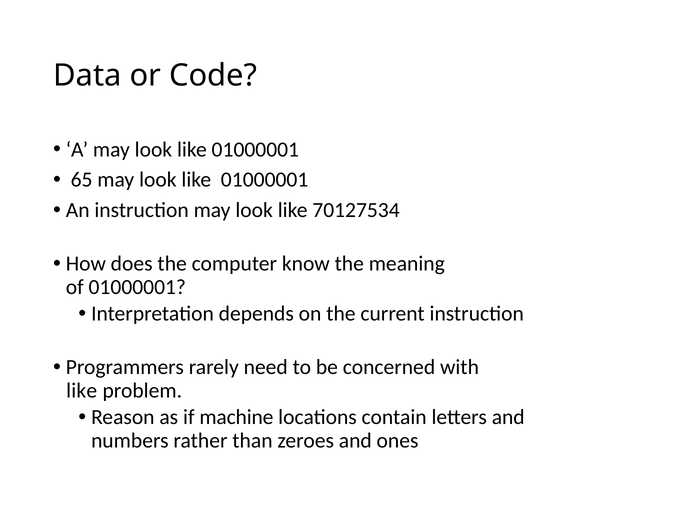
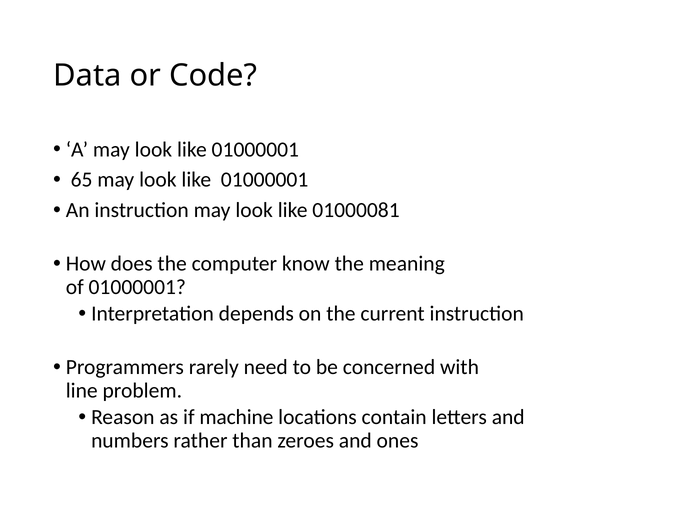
70127534: 70127534 -> 01000081 (356, 210)
like: like -> line (82, 391)
